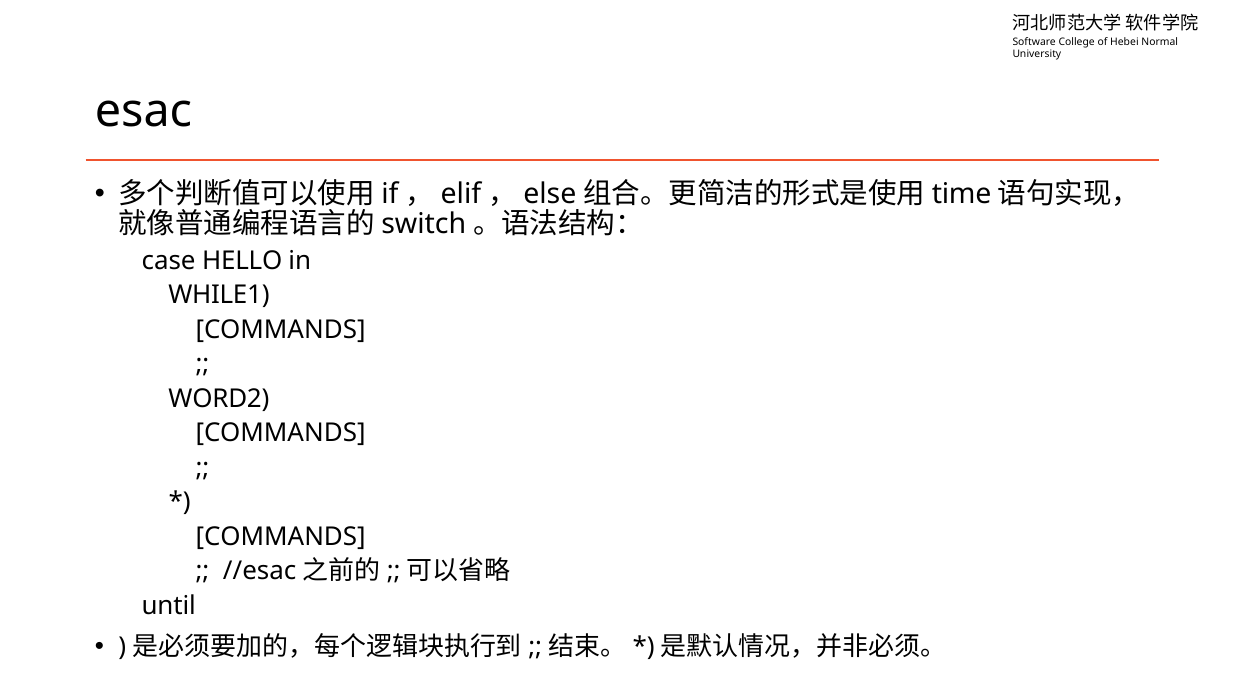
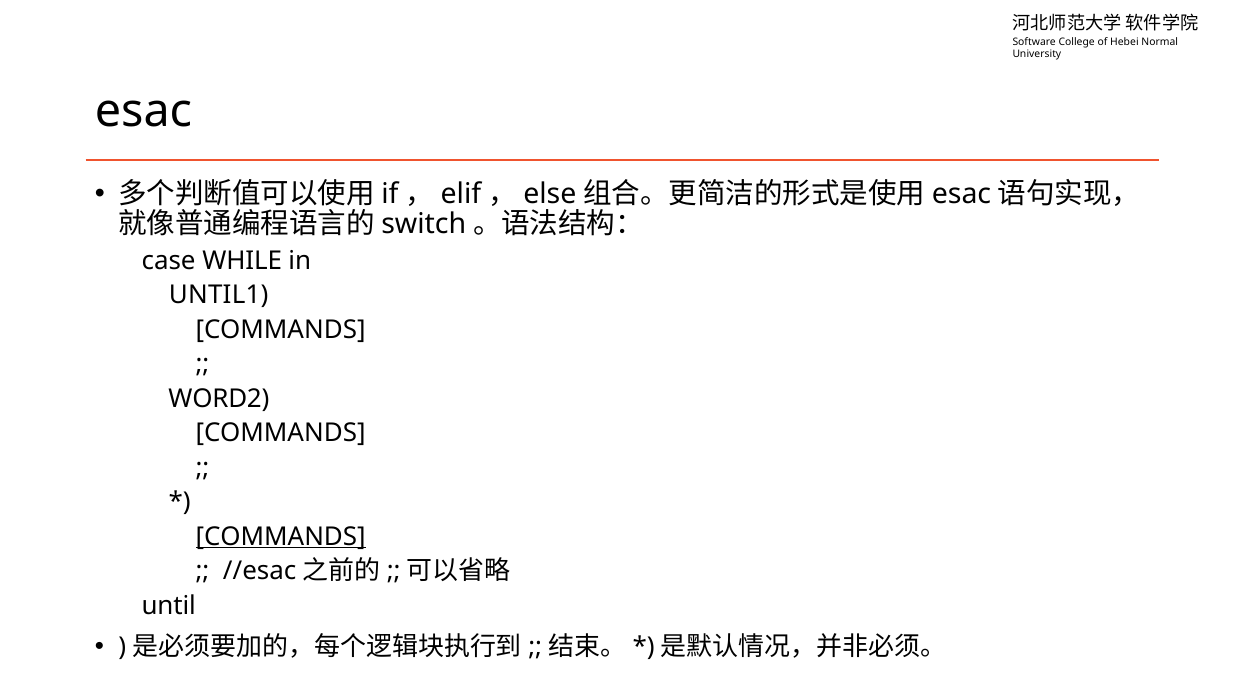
time: time -> esac (962, 194)
HELLO: HELLO -> WHILE (242, 261)
WHILE1: WHILE1 -> UNTIL1 (219, 295)
COMMANDS underline: none -> present (281, 537)
